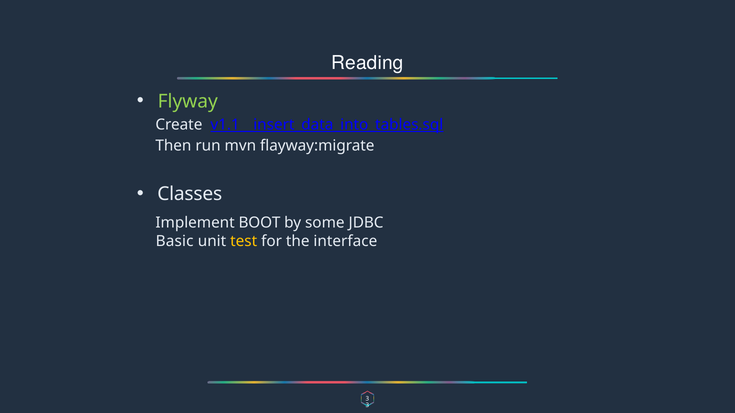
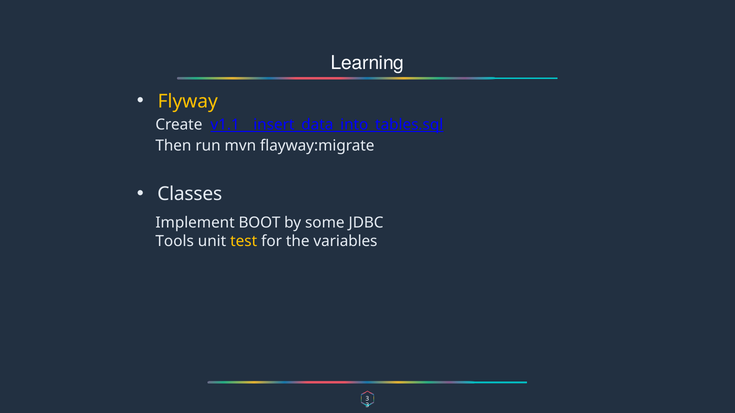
Reading: Reading -> Learning (368, 63)
Flyway colour: light green -> yellow (188, 101)
Basic: Basic -> Tools (175, 241)
interface: interface -> variables (345, 241)
